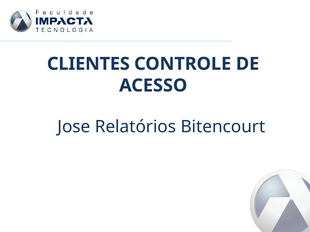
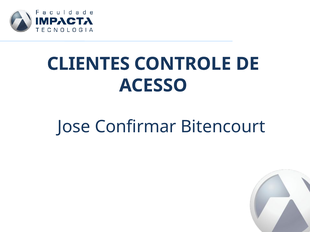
Relatórios: Relatórios -> Confirmar (136, 127)
